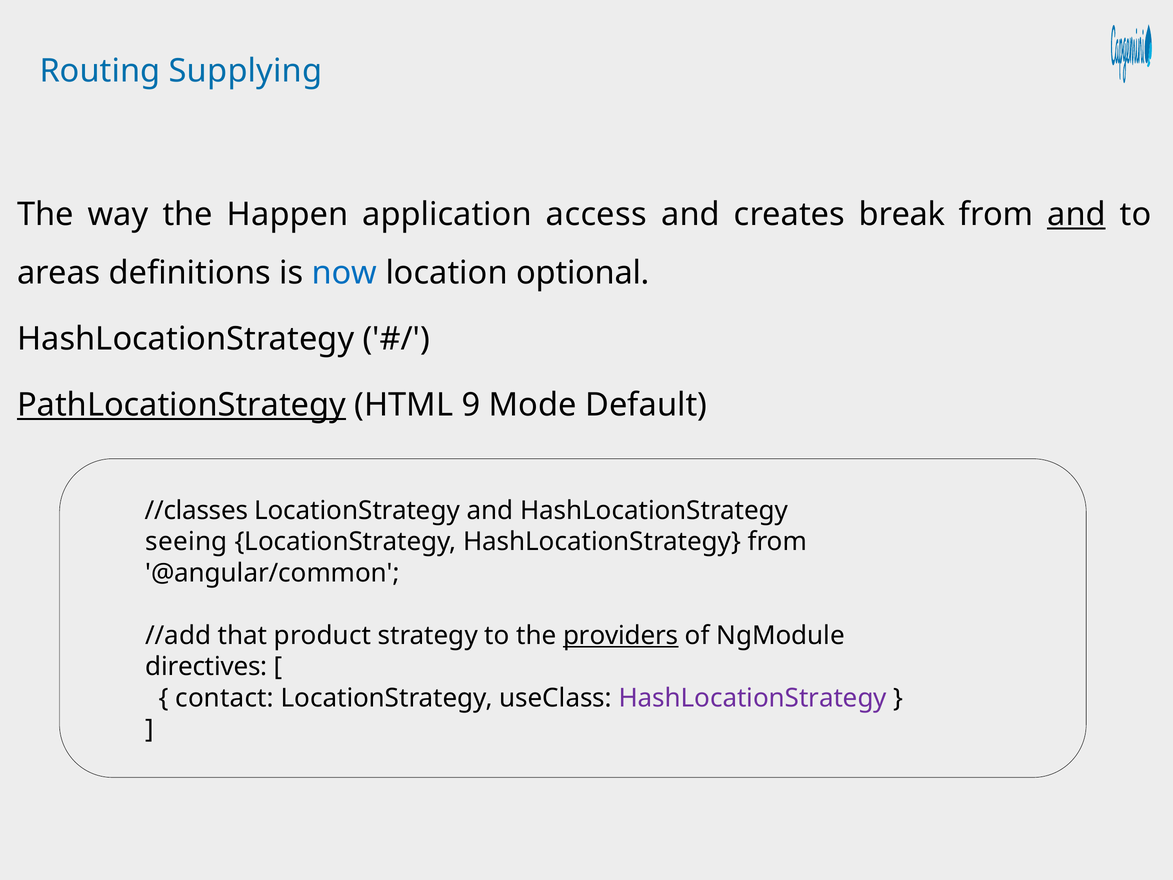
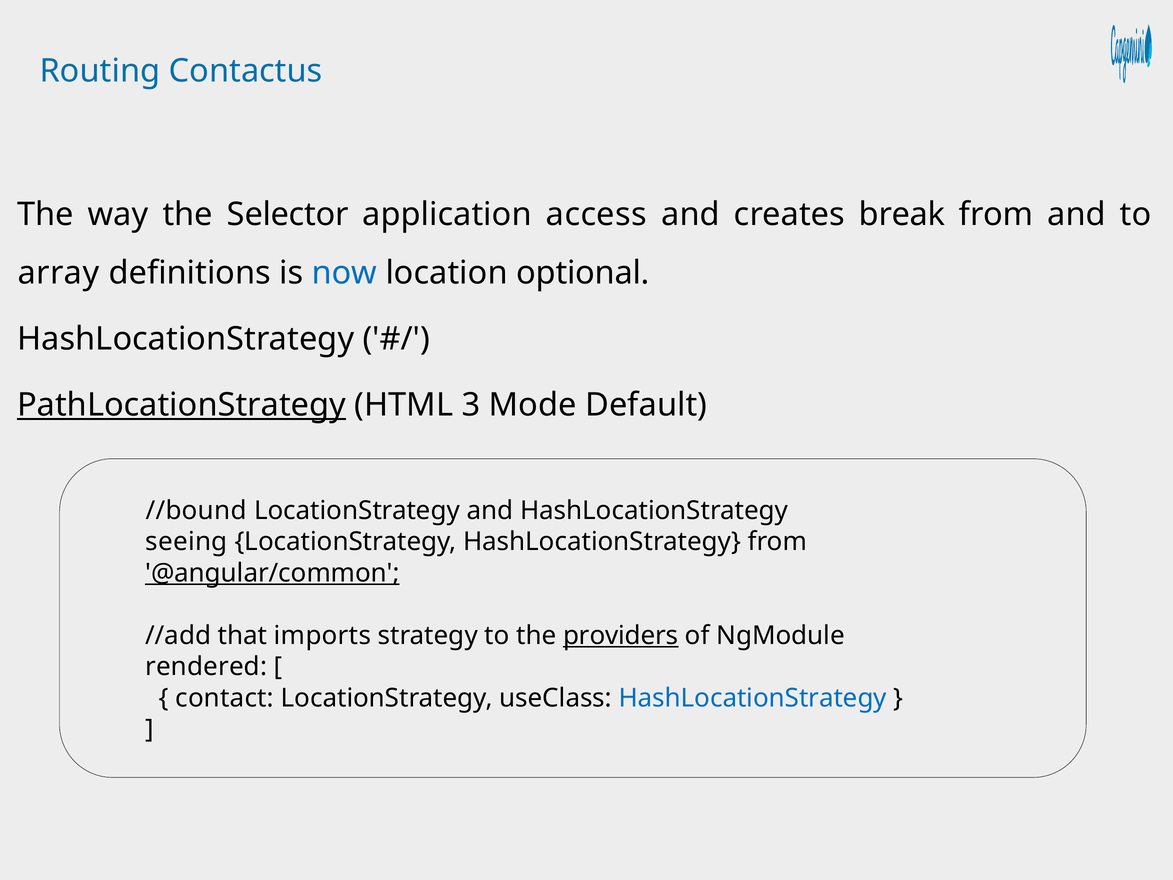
Supplying: Supplying -> Contactus (246, 71)
Happen: Happen -> Selector (288, 214)
and underline: present -> none (1076, 214)
areas: areas -> array (58, 273)
9: 9 -> 3 (471, 405)
//classes: //classes -> //bound (196, 510)
@angular/common underline: none -> present (272, 573)
product: product -> imports (322, 635)
directives: directives -> rendered (206, 667)
HashLocationStrategy colour: purple -> blue (753, 698)
